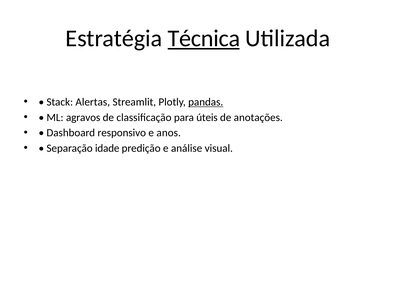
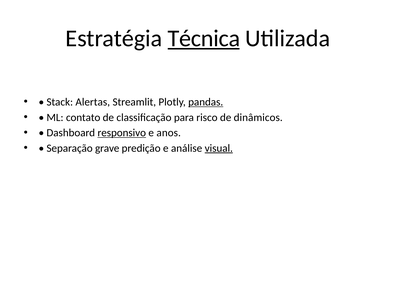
agravos: agravos -> contato (83, 117)
úteis: úteis -> risco (207, 117)
anotações: anotações -> dinâmicos (258, 117)
responsivo underline: none -> present (122, 133)
idade: idade -> grave (107, 148)
visual underline: none -> present (219, 148)
